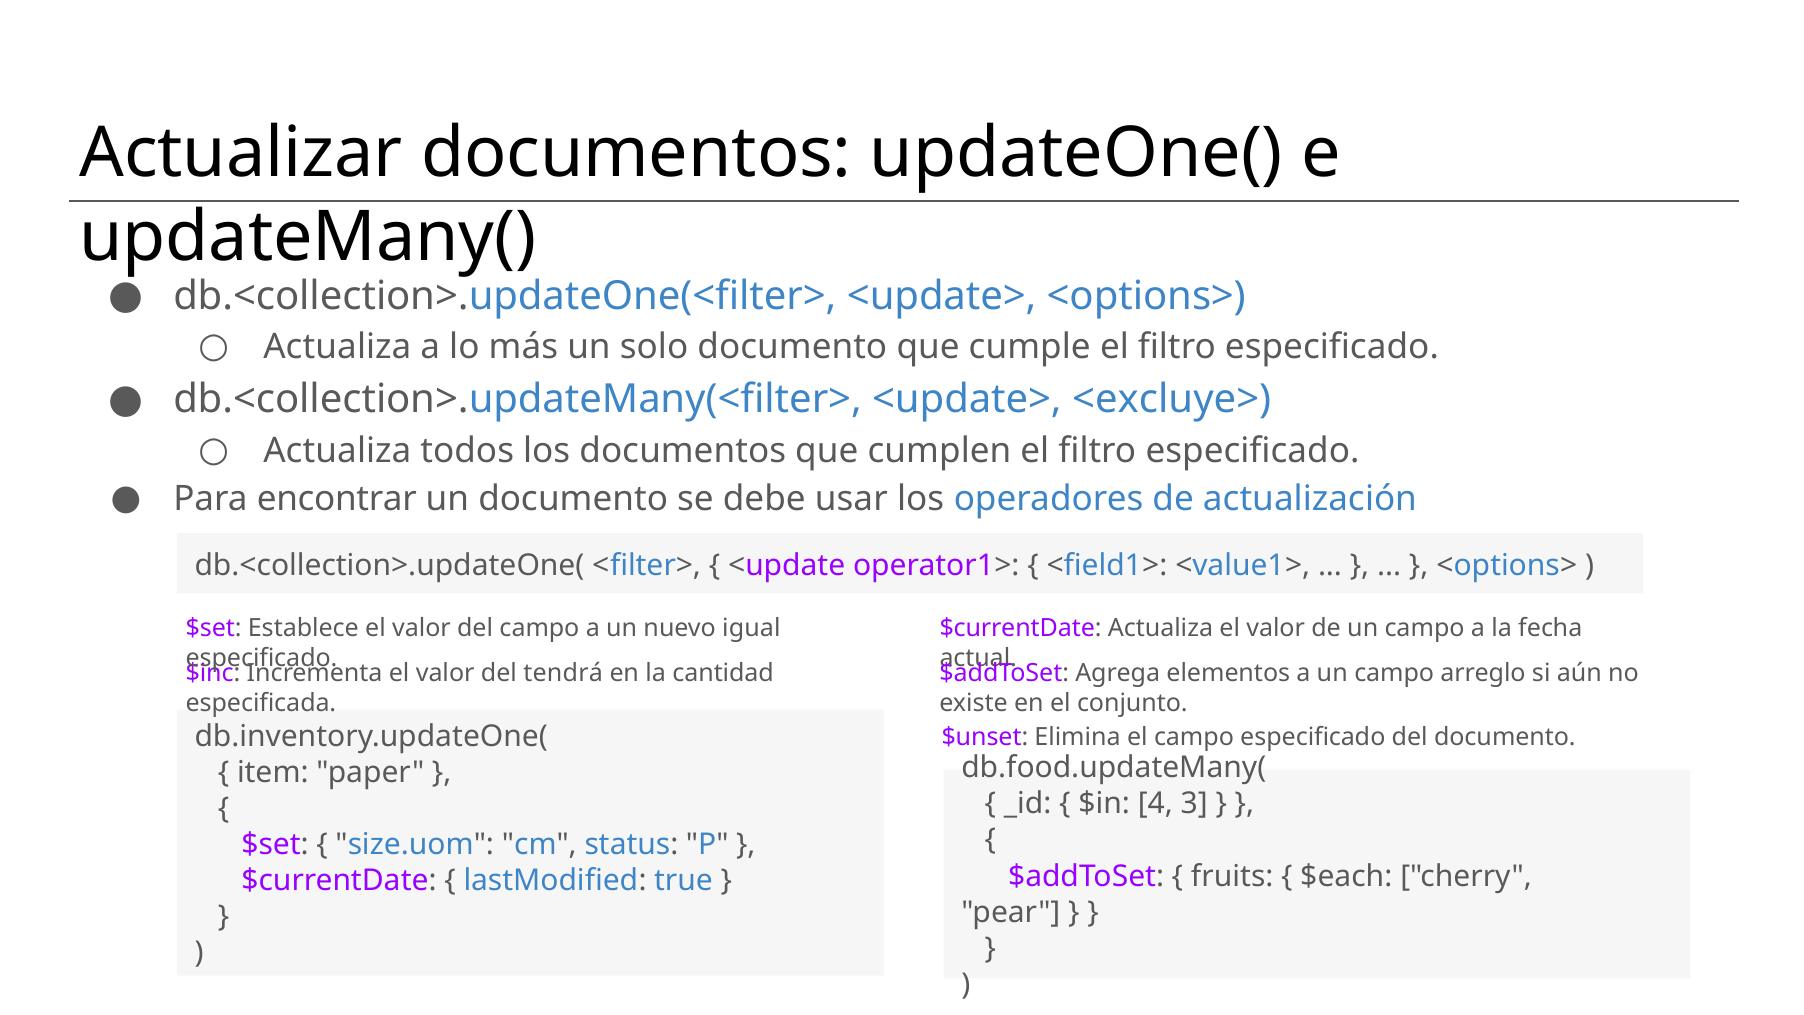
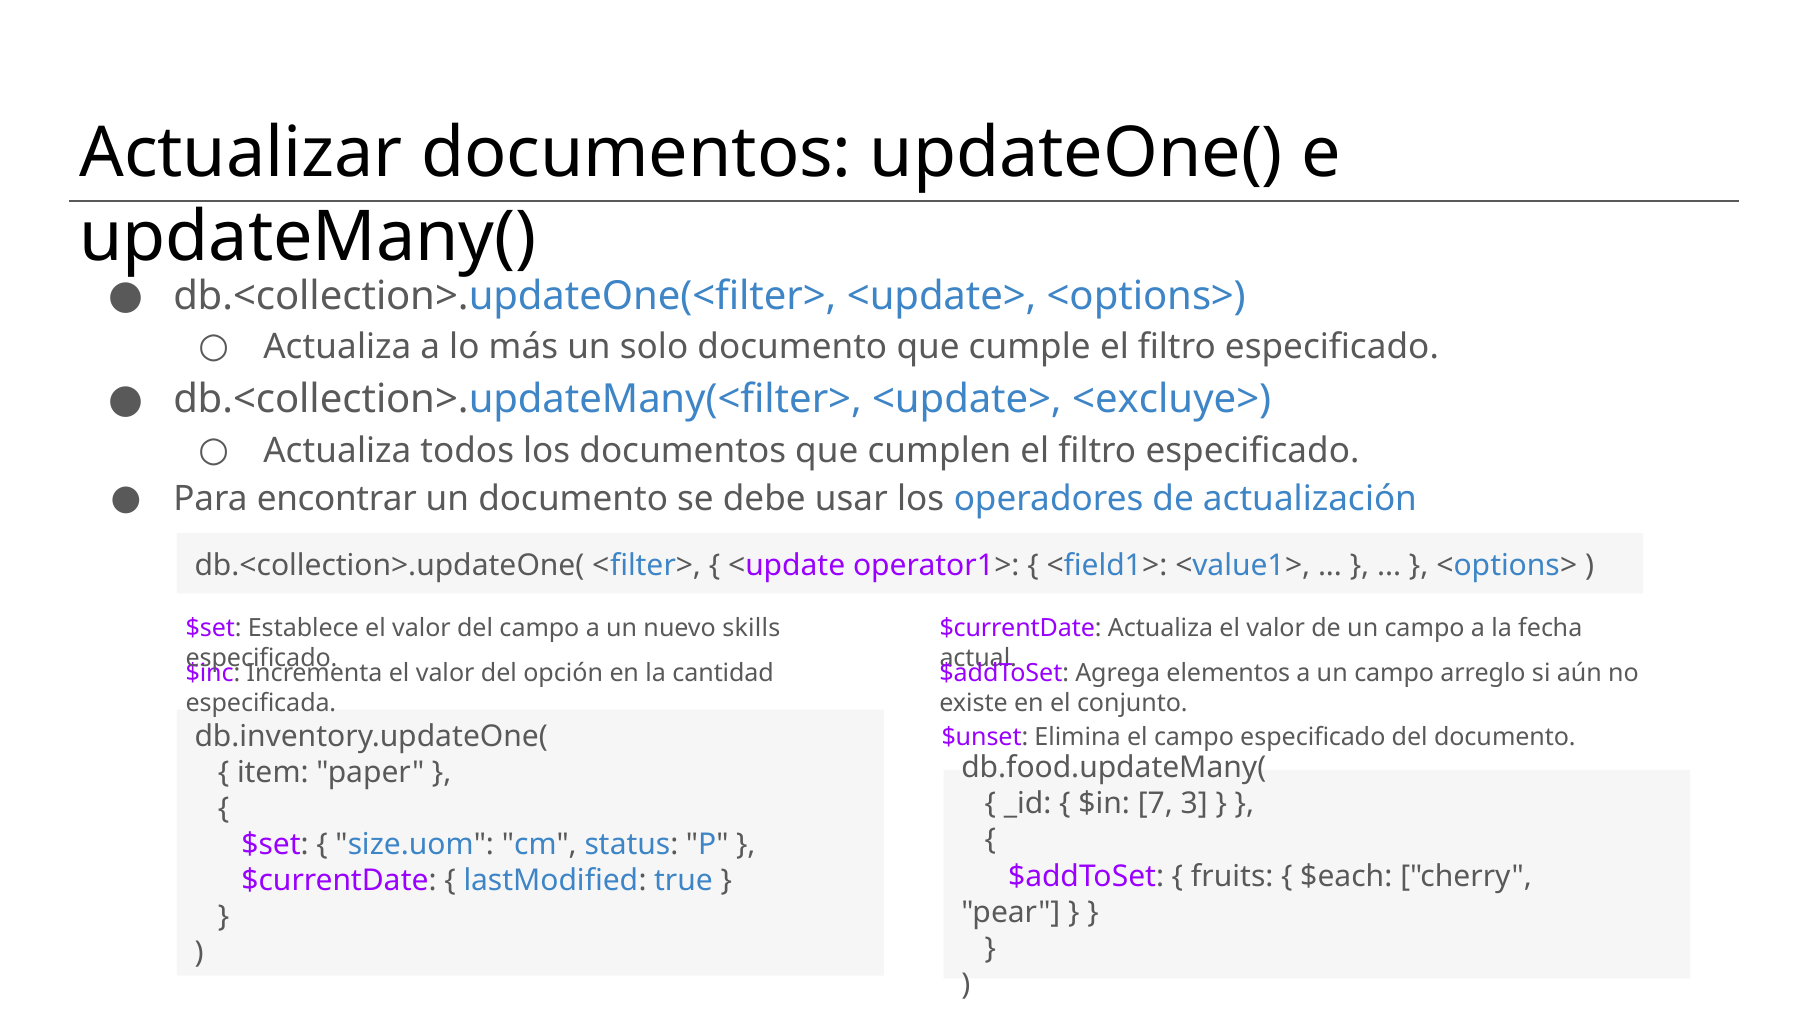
igual: igual -> skills (751, 628)
tendrá: tendrá -> opción (563, 673)
4: 4 -> 7 (1155, 804)
